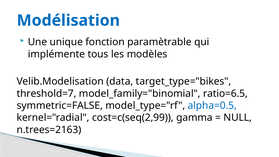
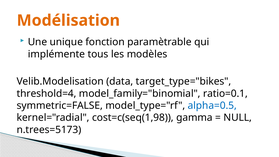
Modélisation colour: blue -> orange (68, 20)
threshold=7: threshold=7 -> threshold=4 (47, 93)
ratio=6.5: ratio=6.5 -> ratio=0.1 (225, 93)
cost=c(seq(2,99: cost=c(seq(2,99 -> cost=c(seq(1,98 (133, 118)
n.trees=2163: n.trees=2163 -> n.trees=5173 (49, 130)
